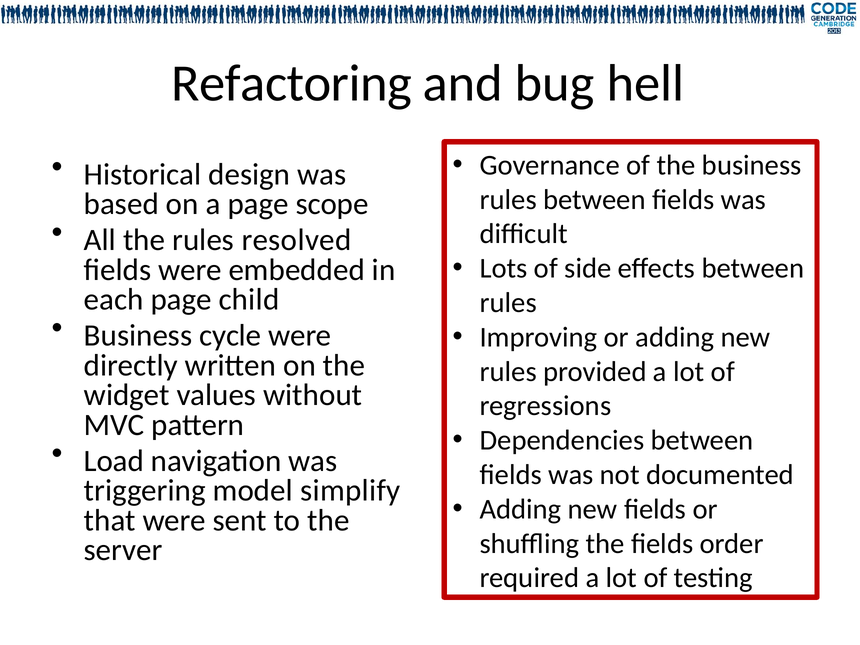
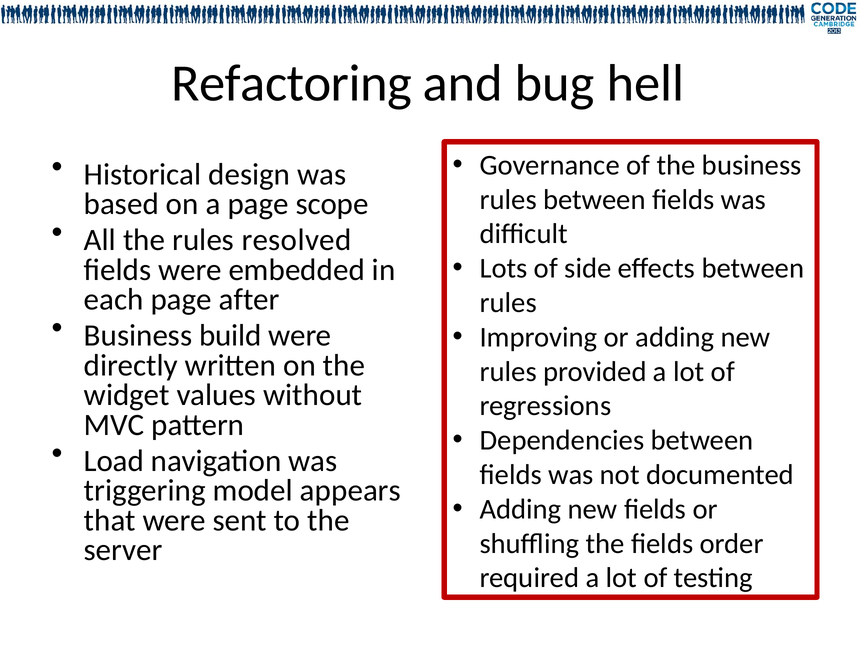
child: child -> after (249, 300)
cycle: cycle -> build (230, 336)
simplify: simplify -> appears (350, 491)
